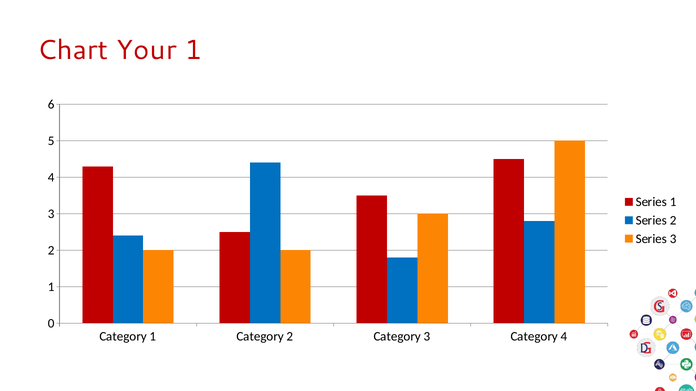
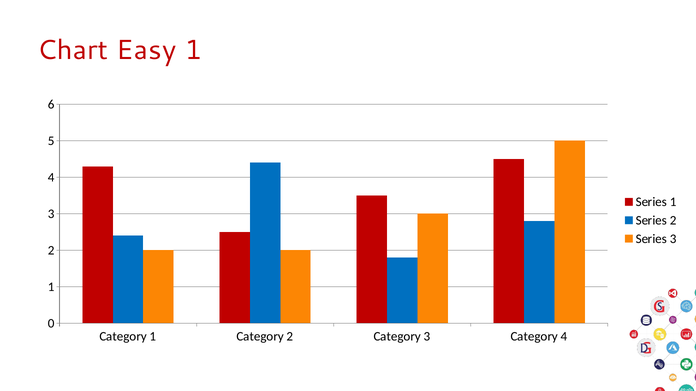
Your: Your -> Easy (146, 50)
